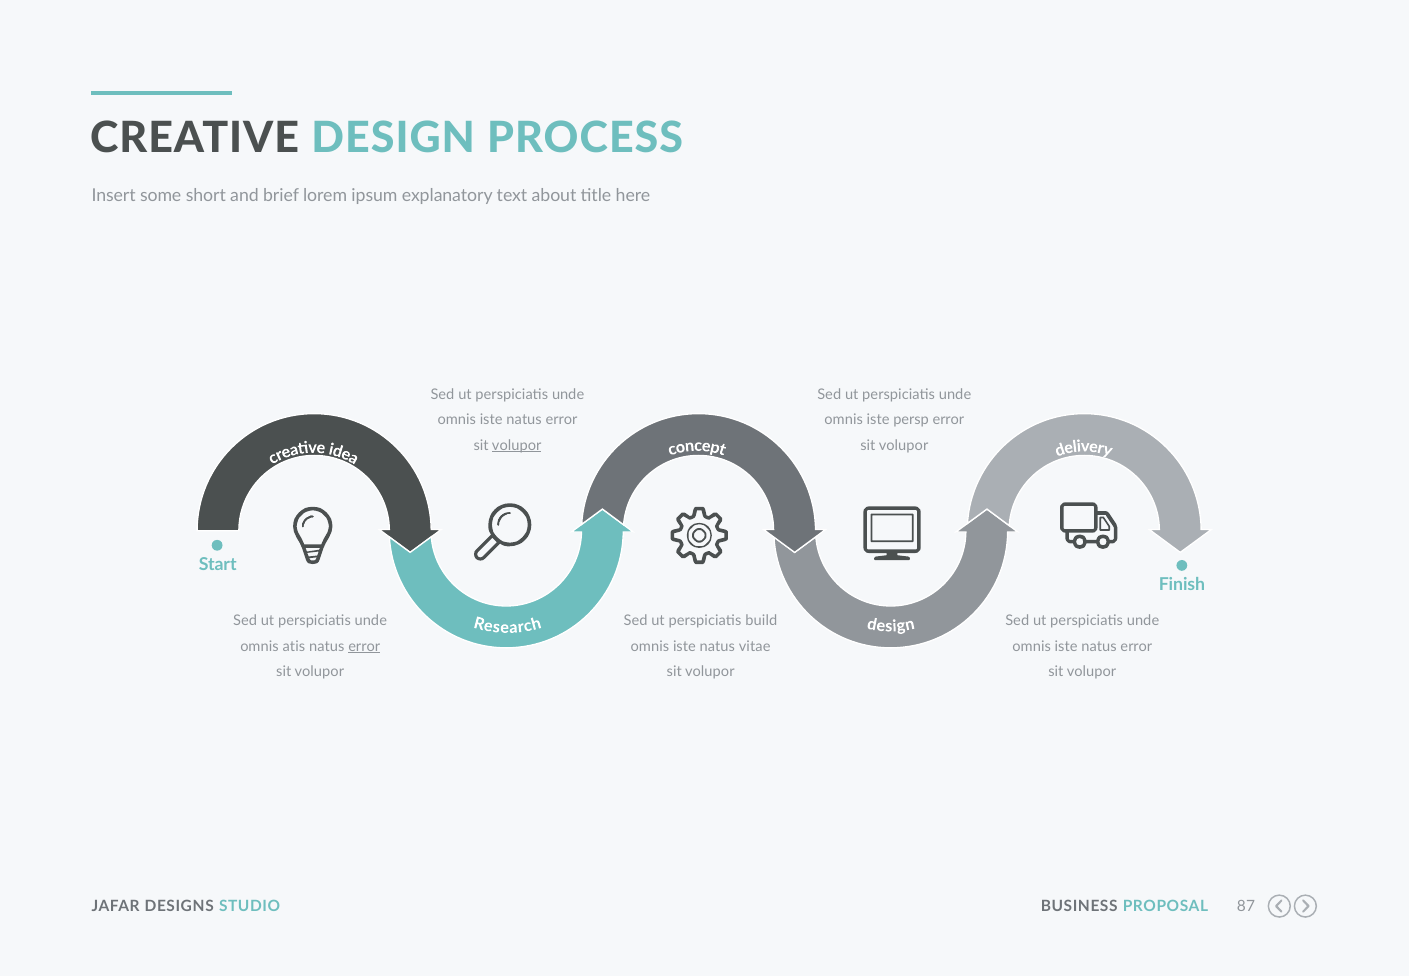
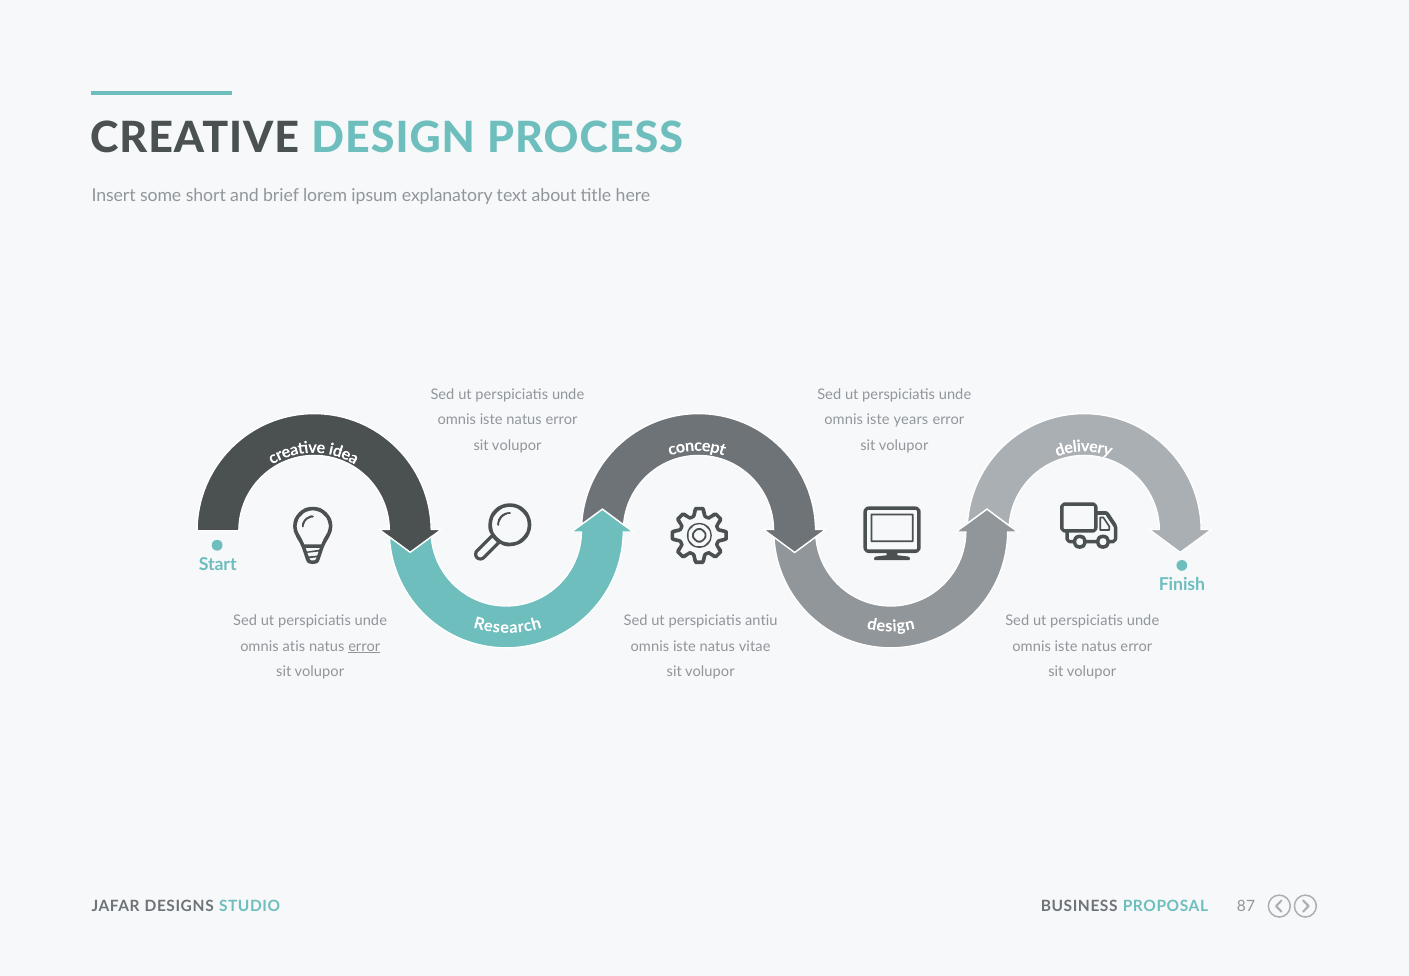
persp: persp -> years (911, 420)
volupor underline: present -> none (517, 445)
build: build -> antiu (761, 621)
